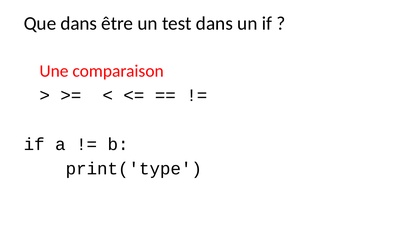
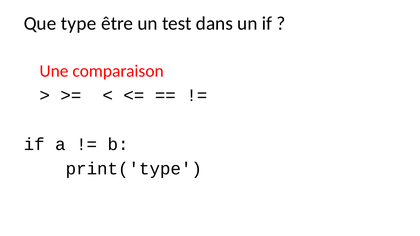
Que dans: dans -> type (79, 24)
